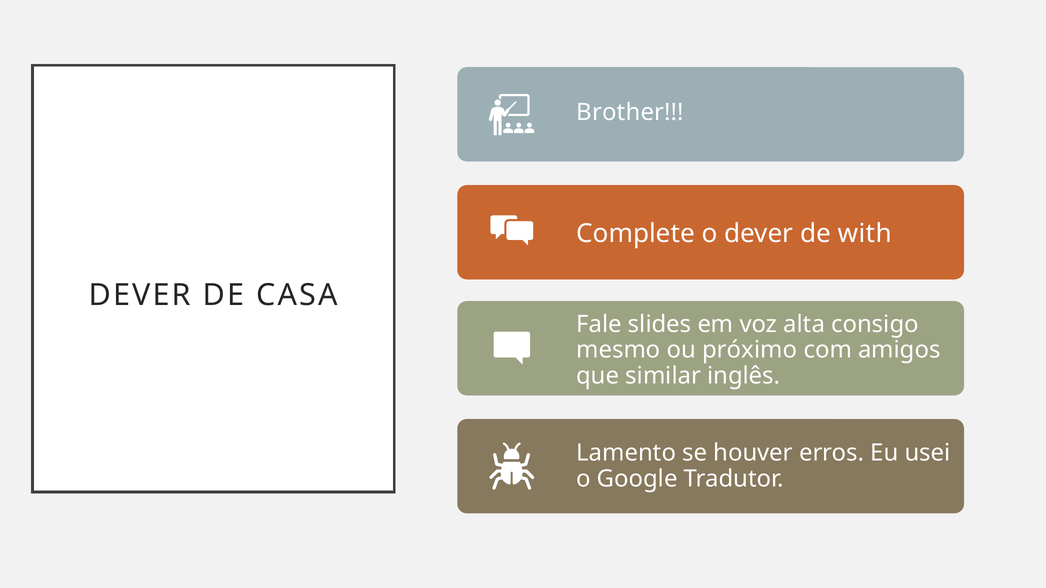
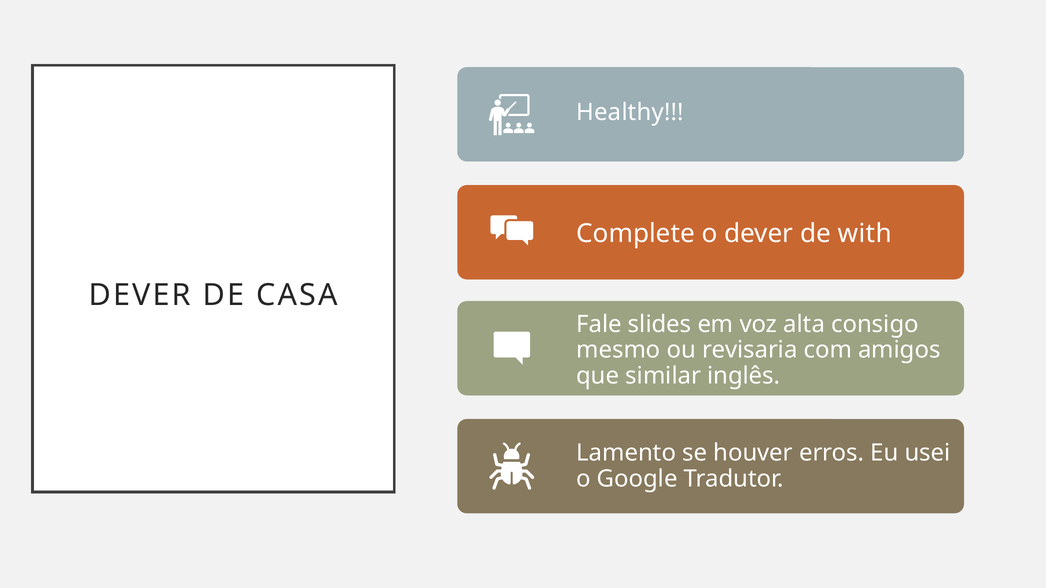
Brother: Brother -> Healthy (630, 112)
próximo: próximo -> revisaria (750, 350)
